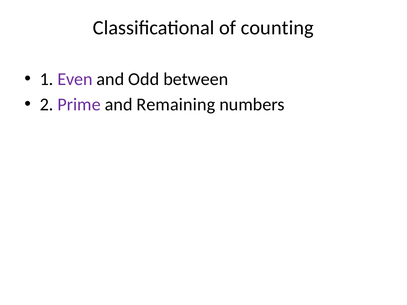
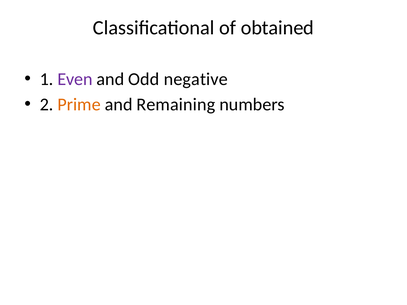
counting: counting -> obtained (277, 28)
between: between -> negative (196, 79)
Prime colour: purple -> orange (79, 105)
